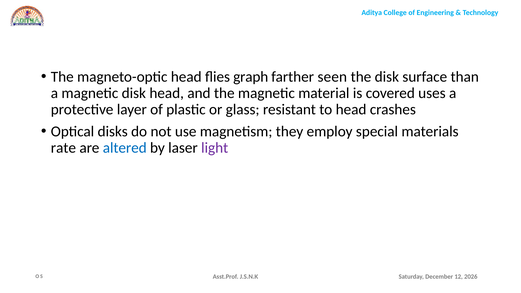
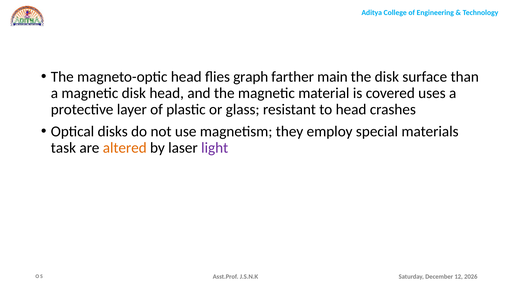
seen: seen -> main (332, 77)
rate: rate -> task (63, 148)
altered colour: blue -> orange (125, 148)
